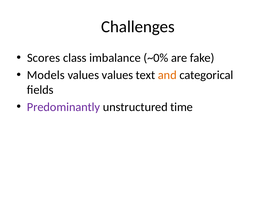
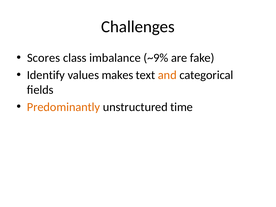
~0%: ~0% -> ~9% (156, 58)
Models: Models -> Identify (46, 75)
values values: values -> makes (117, 75)
Predominantly colour: purple -> orange (64, 107)
